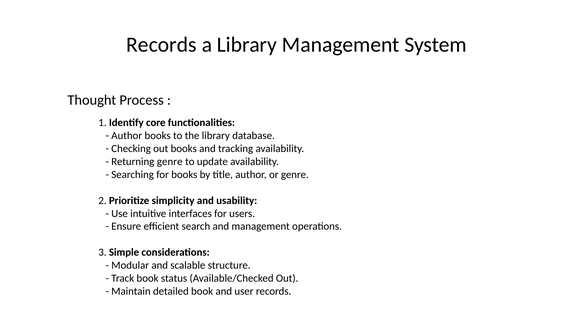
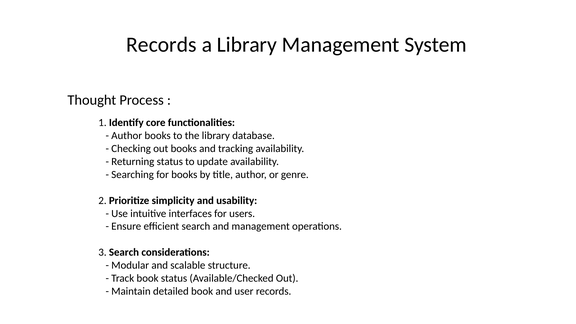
Returning genre: genre -> status (170, 162)
3 Simple: Simple -> Search (124, 252)
